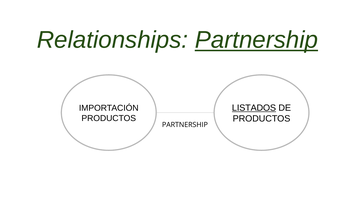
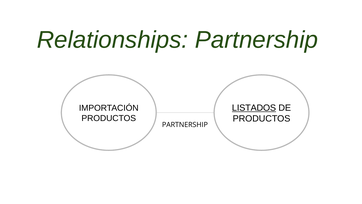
Partnership underline: present -> none (256, 40)
